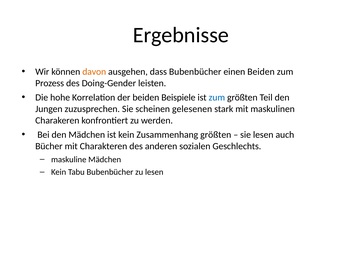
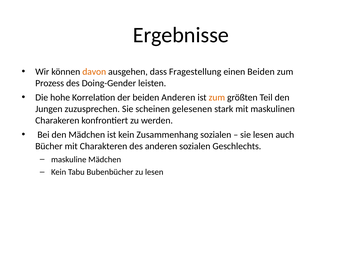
dass Bubenbücher: Bubenbücher -> Fragestellung (195, 72)
beiden Beispiele: Beispiele -> Anderen (178, 97)
zum colour: blue -> orange (217, 97)
Zusammenhang größten: größten -> sozialen (216, 134)
